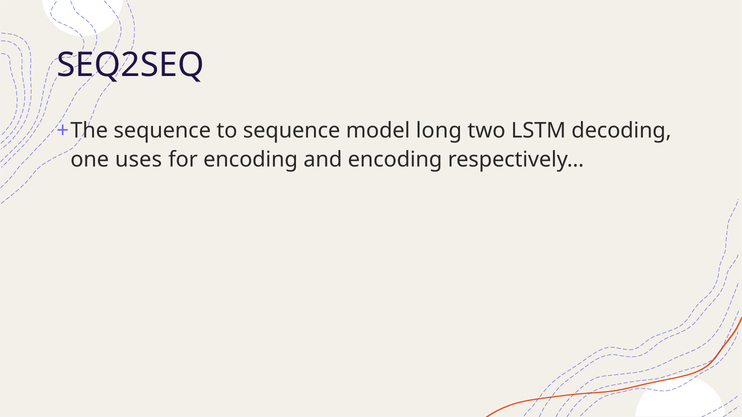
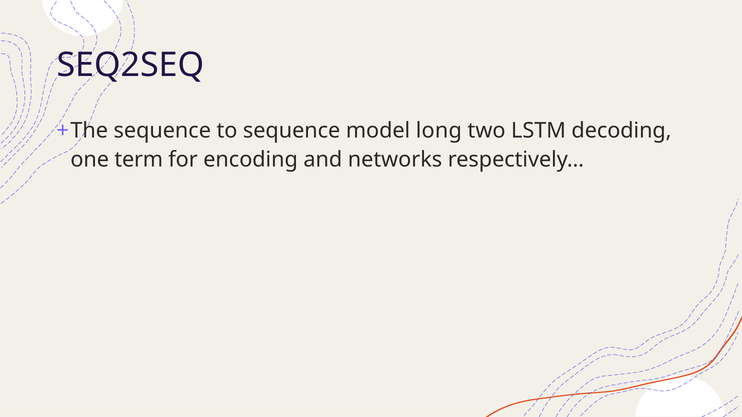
uses: uses -> term (139, 160)
and encoding: encoding -> networks (395, 160)
